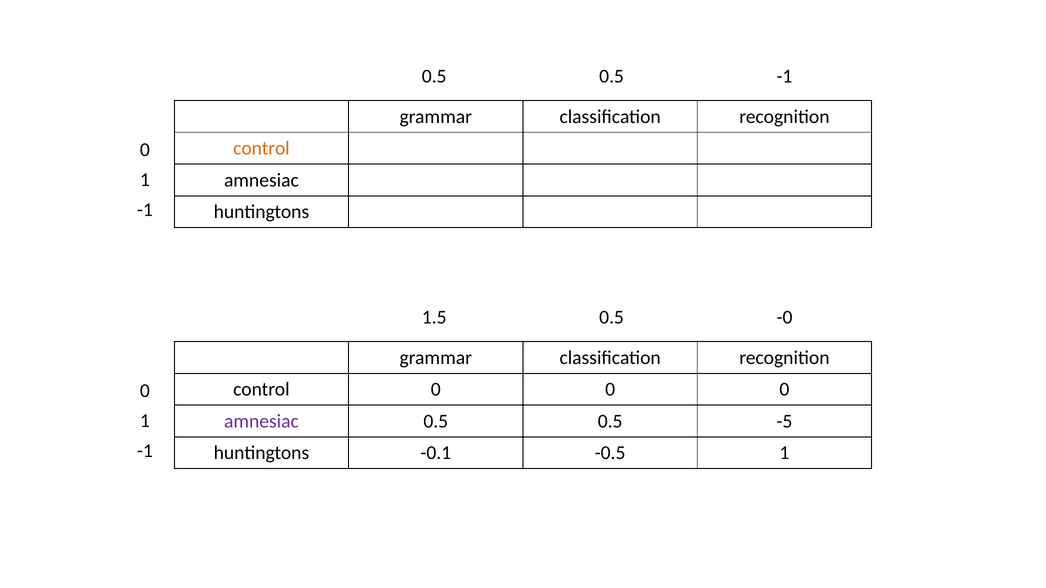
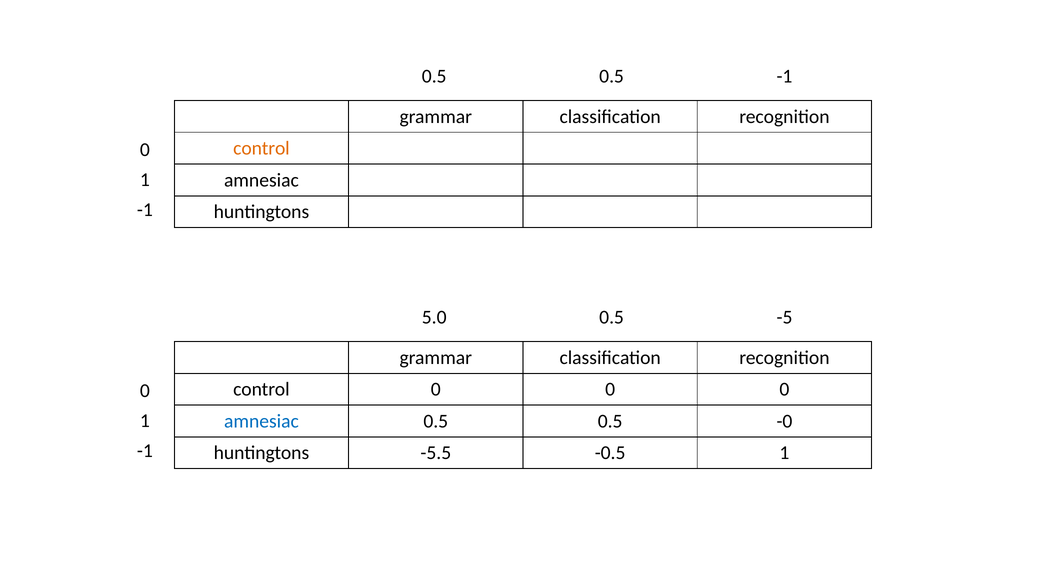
1.5: 1.5 -> 5.0 (434, 318)
-0: -0 -> -5 (784, 317)
amnesiac colour: purple -> blue (261, 421)
-5: -5 -> -0 (784, 421)
-0.1: -0.1 -> -5.5 (436, 453)
